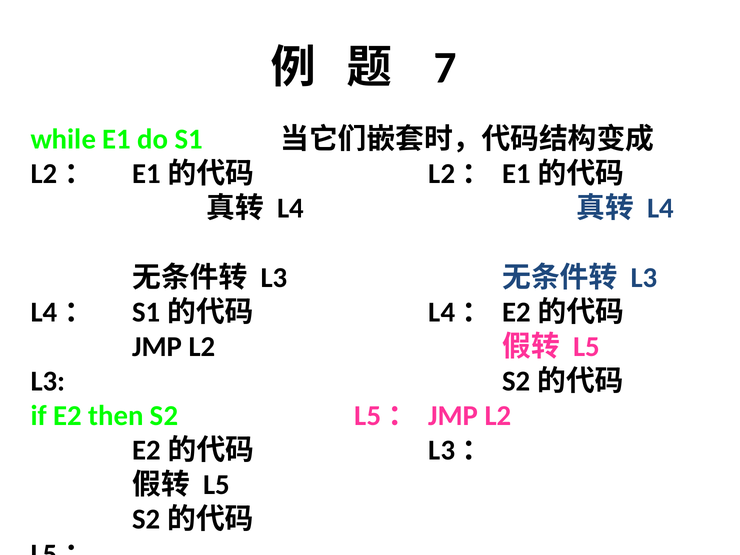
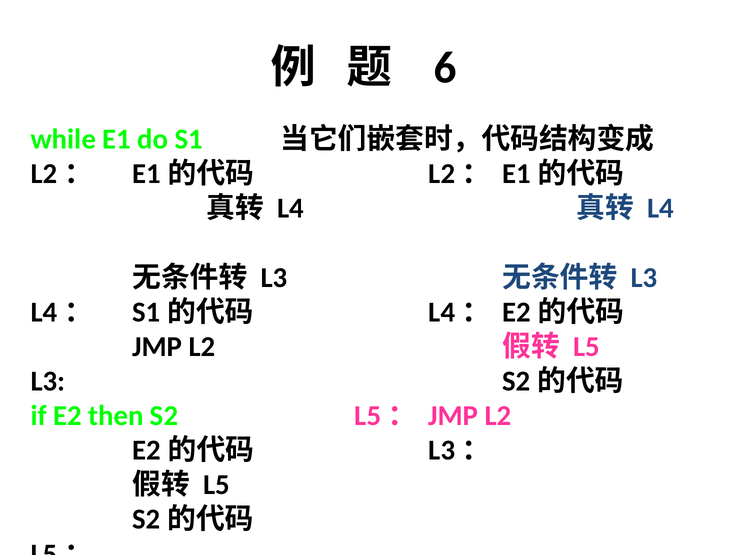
7: 7 -> 6 (445, 68)
